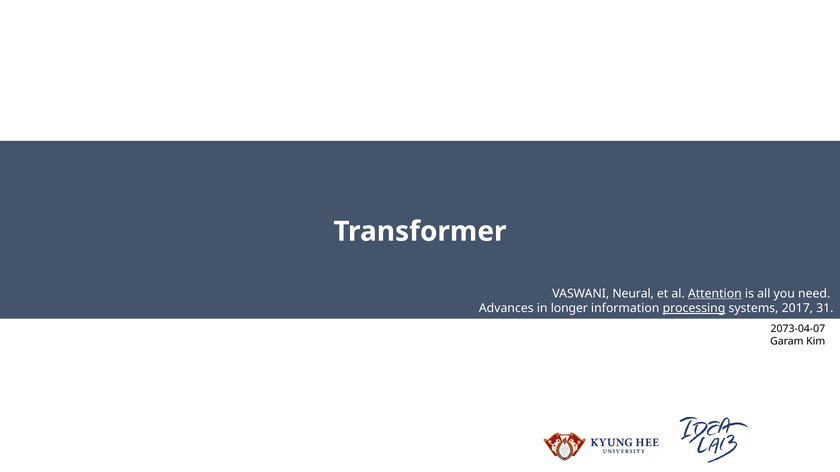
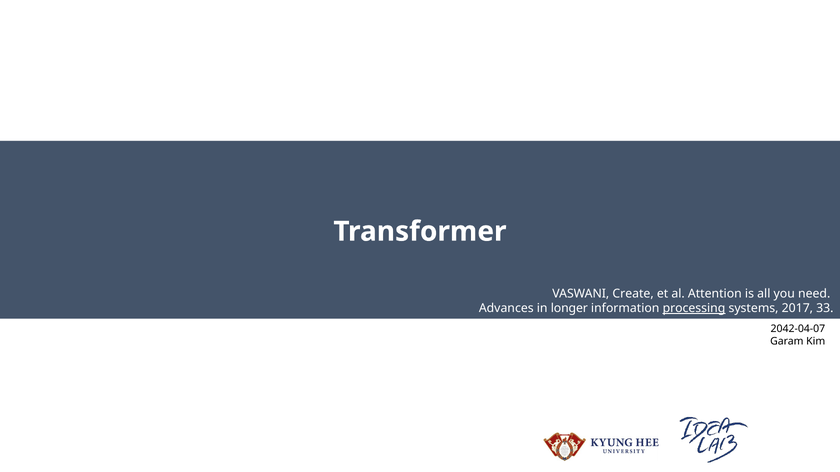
Neural: Neural -> Create (633, 294)
Attention underline: present -> none (715, 294)
31: 31 -> 33 (825, 309)
2073-04-07: 2073-04-07 -> 2042-04-07 (798, 329)
